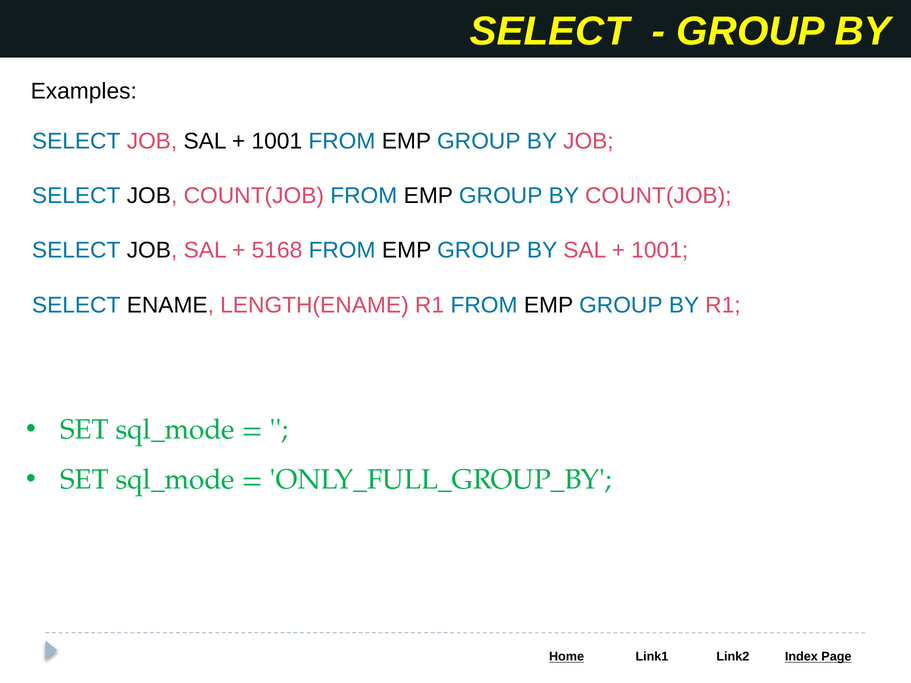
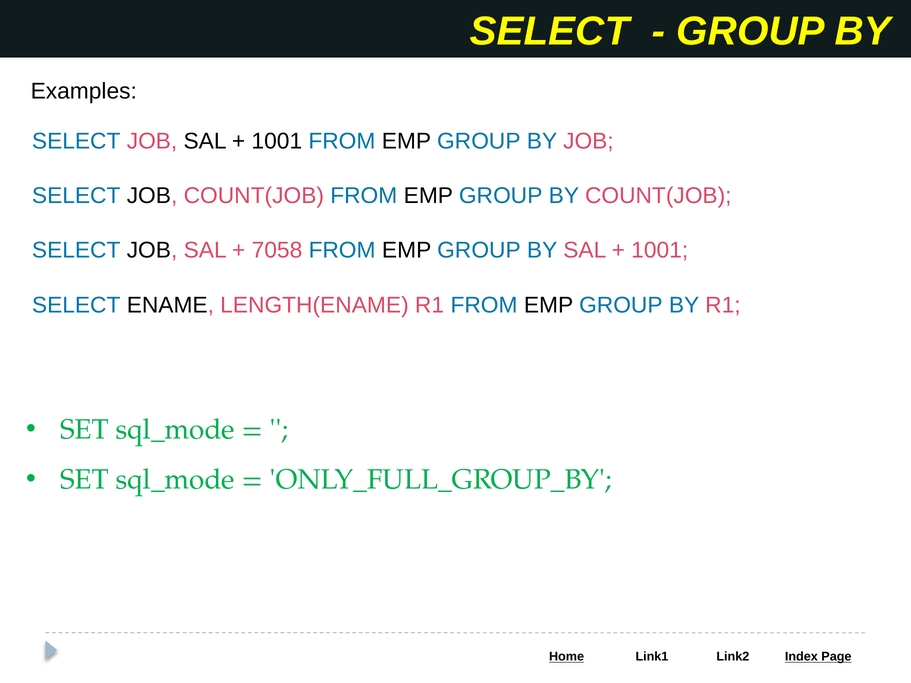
5168: 5168 -> 7058 (277, 251)
